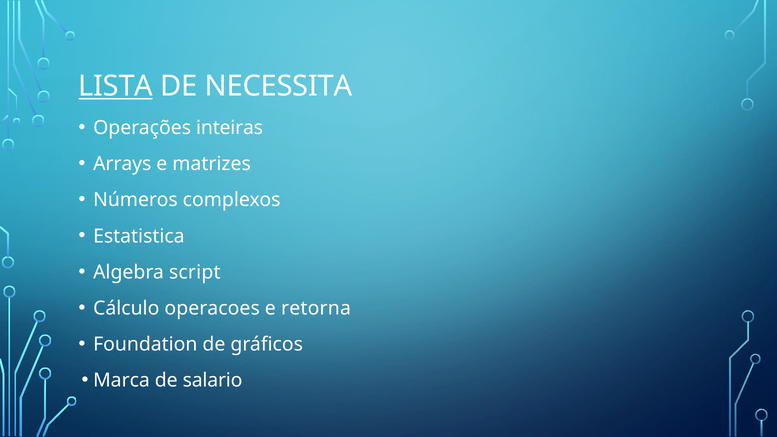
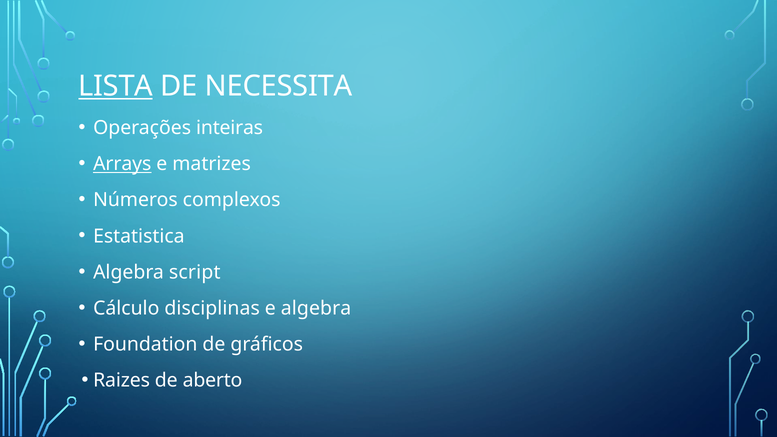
Arrays underline: none -> present (122, 164)
operacoes: operacoes -> disciplinas (212, 308)
e retorna: retorna -> algebra (316, 308)
Marca: Marca -> Raizes (122, 380)
salario: salario -> aberto (213, 380)
